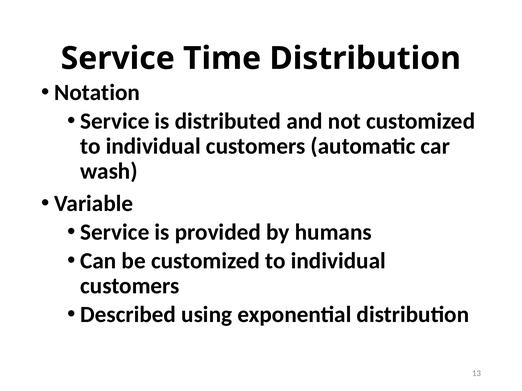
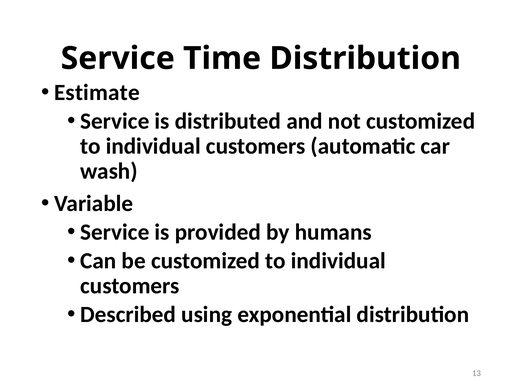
Notation: Notation -> Estimate (97, 93)
